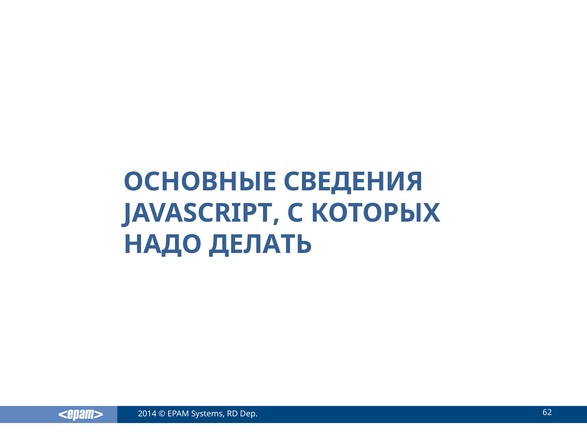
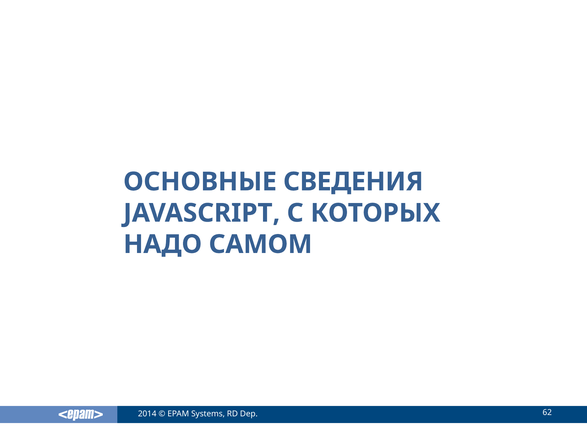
ДЕЛАТЬ: ДЕЛАТЬ -> САМОМ (261, 244)
